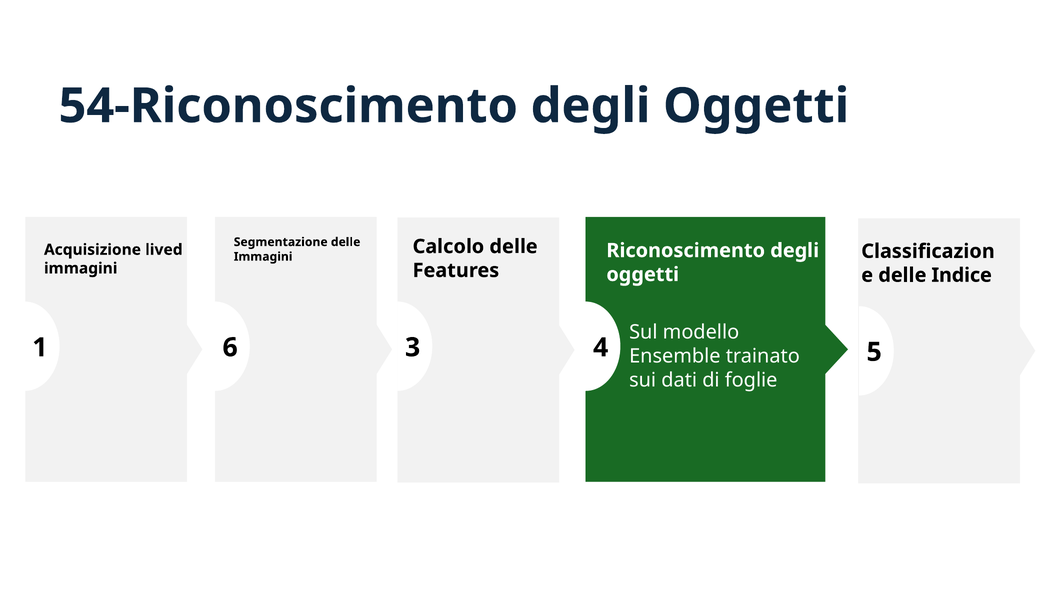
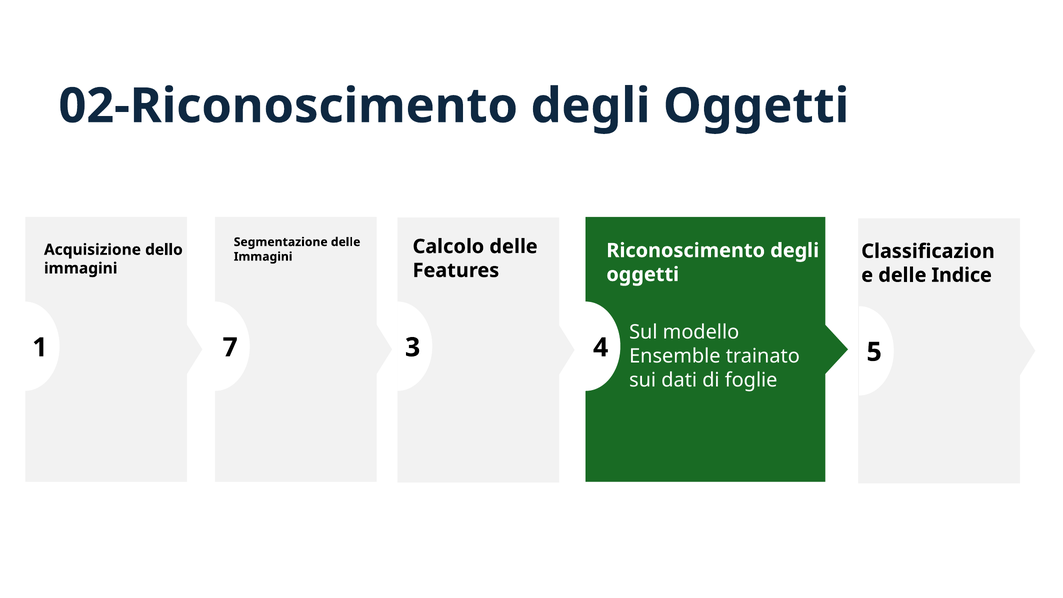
54-Riconoscimento: 54-Riconoscimento -> 02-Riconoscimento (288, 106)
lived: lived -> dello (164, 250)
6: 6 -> 7 (230, 347)
